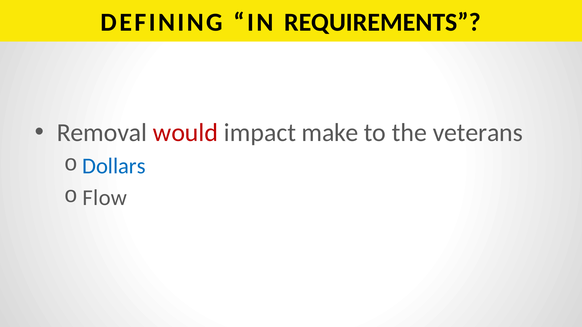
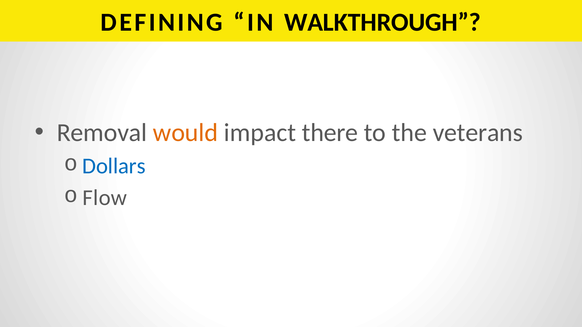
REQUIREMENTS: REQUIREMENTS -> WALKTHROUGH (383, 22)
would colour: red -> orange (185, 133)
make: make -> there (330, 133)
